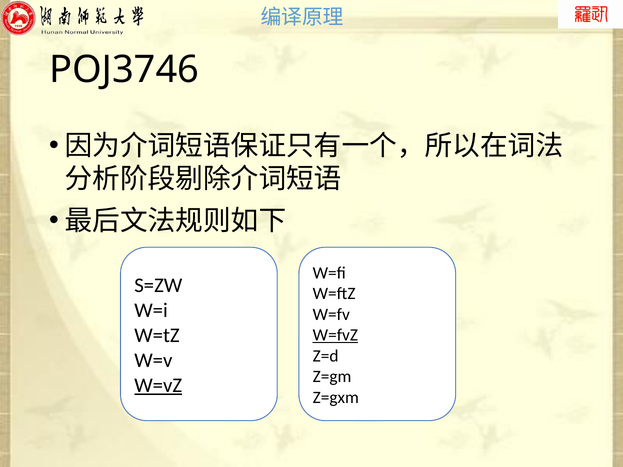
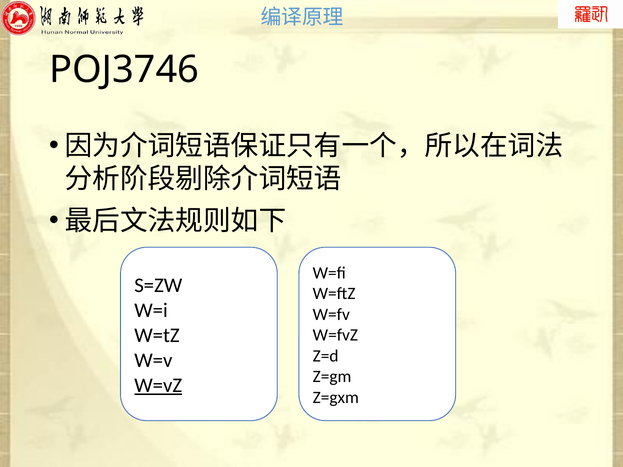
W=fvZ underline: present -> none (335, 335)
